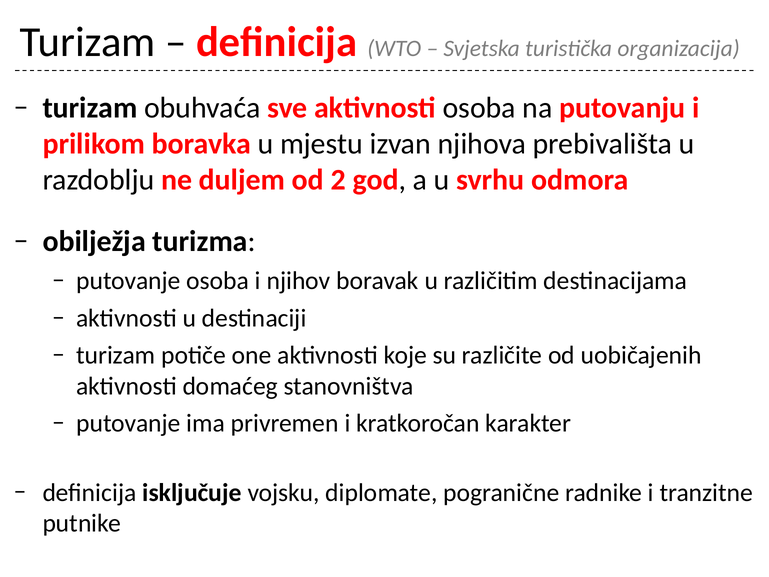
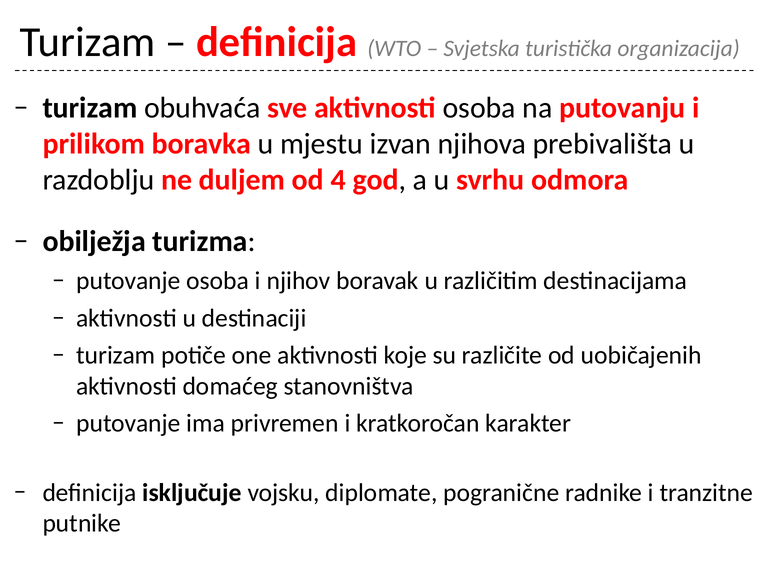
2: 2 -> 4 (338, 180)
